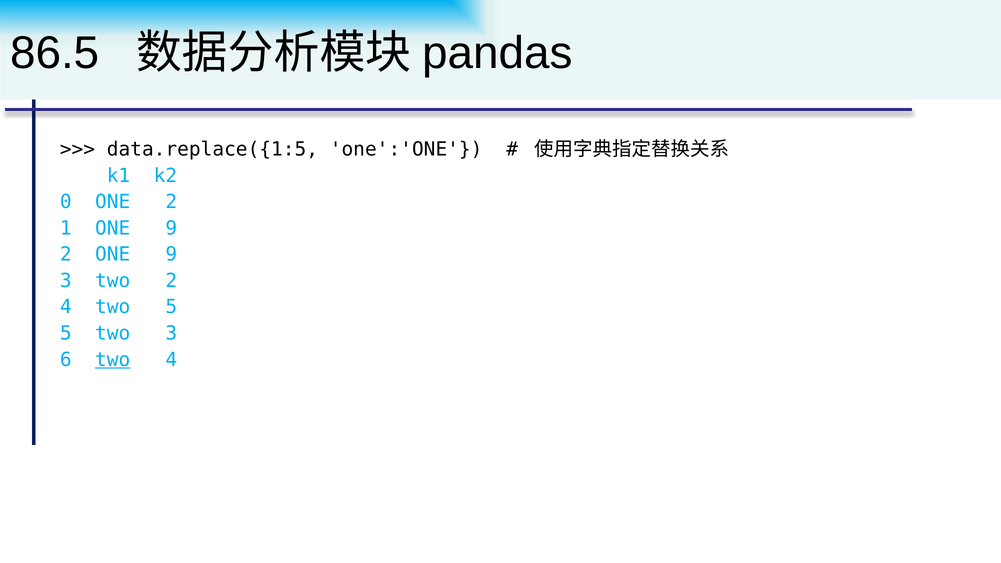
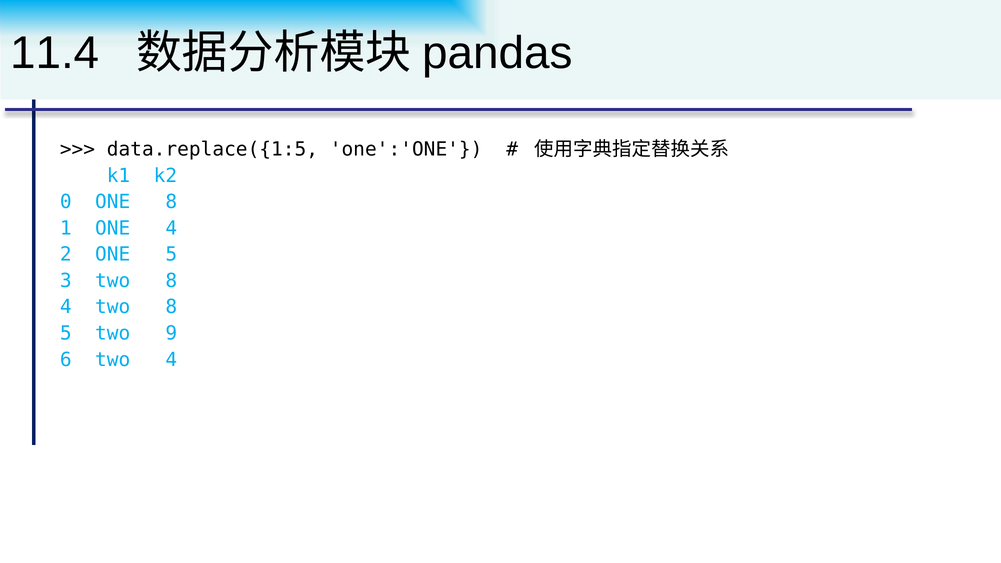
86.5: 86.5 -> 11.4 (55, 53)
ONE 2: 2 -> 8 (171, 202)
1 ONE 9: 9 -> 4 (171, 228)
2 ONE 9: 9 -> 5 (171, 255)
3 two 2: 2 -> 8 (171, 281)
4 two 5: 5 -> 8 (171, 307)
two 3: 3 -> 9 (171, 333)
two underline: present -> none (113, 360)
